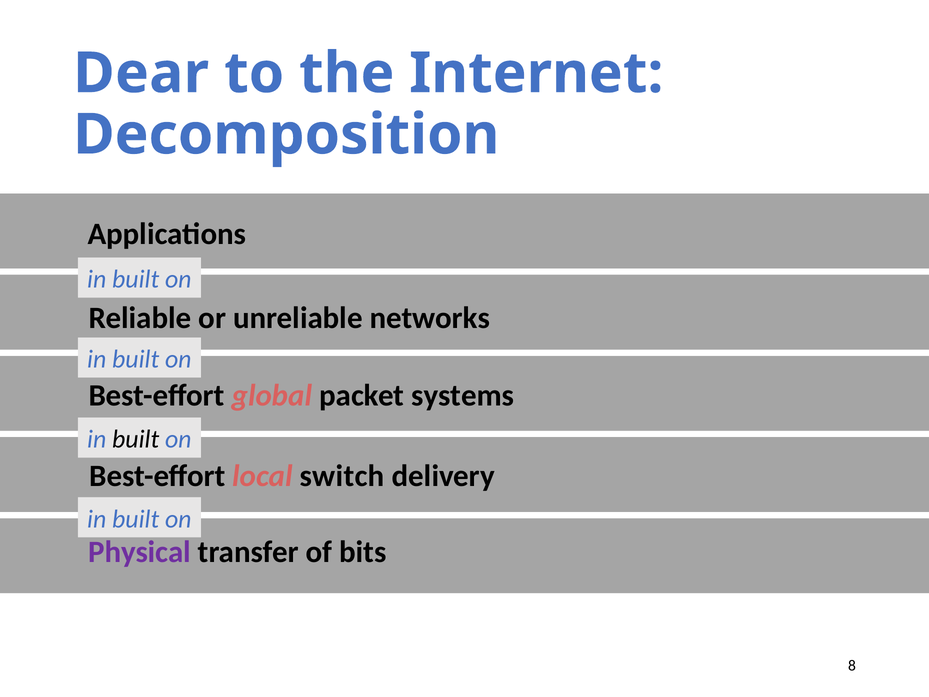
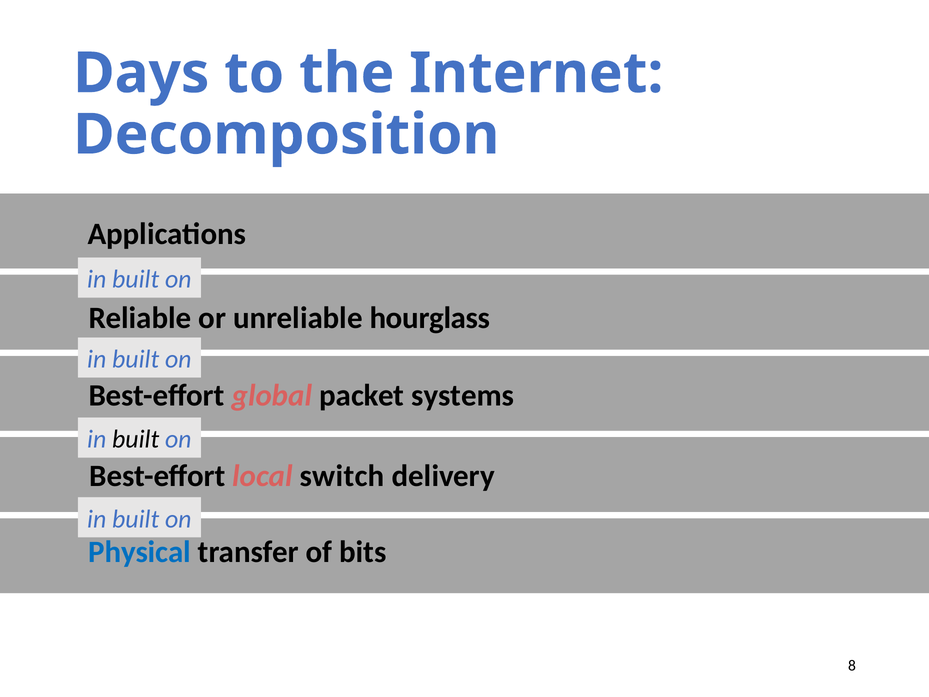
Dear: Dear -> Days (141, 73)
networks: networks -> hourglass (430, 318)
Physical colour: purple -> blue (140, 552)
